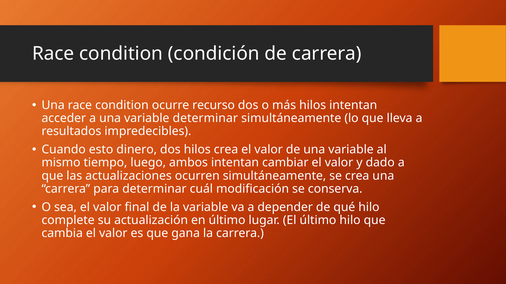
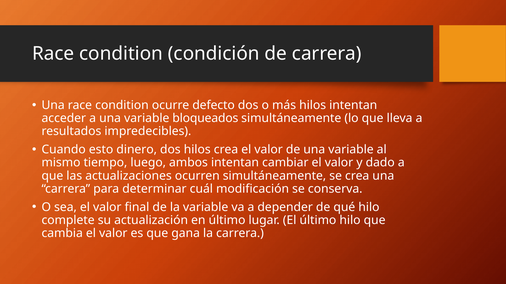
recurso: recurso -> defecto (214, 105)
variable determinar: determinar -> bloqueados (205, 118)
